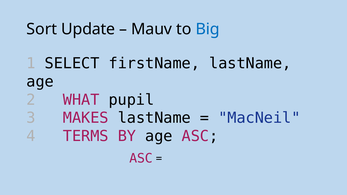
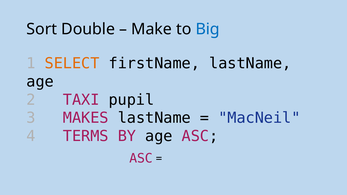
Update: Update -> Double (88, 29)
Mauv: Mauv -> Make (152, 29)
SELECT colour: black -> orange (72, 63)
WHAT: WHAT -> TAXI (81, 100)
